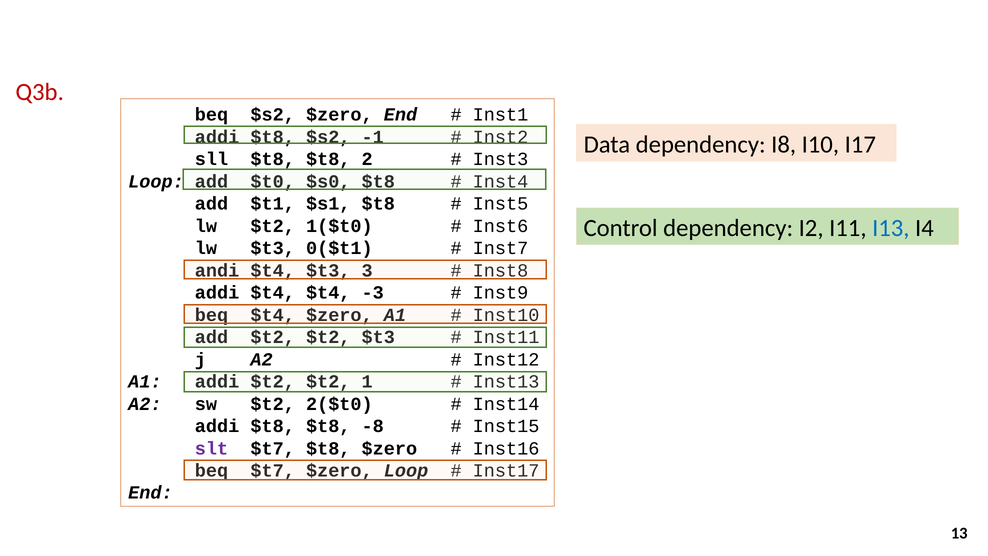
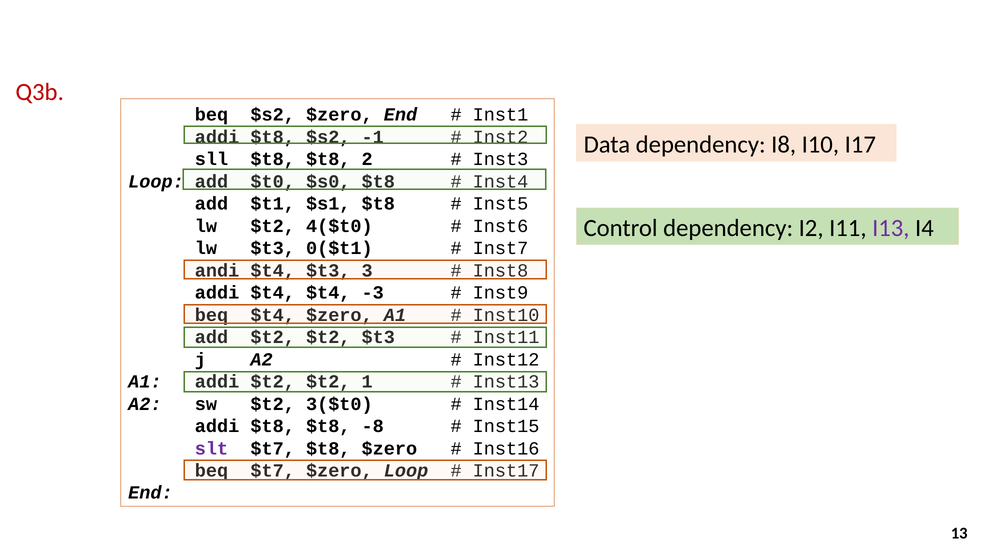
I13 colour: blue -> purple (891, 228)
1($t0: 1($t0 -> 4($t0 (339, 226)
2($t0: 2($t0 -> 3($t0 (339, 404)
